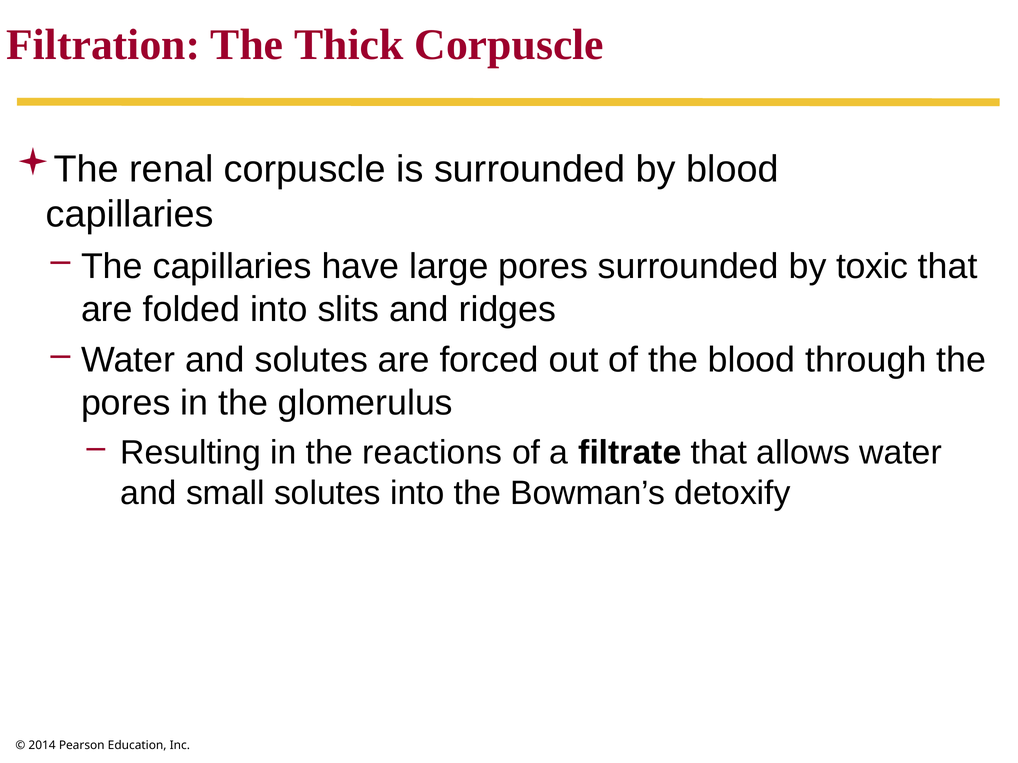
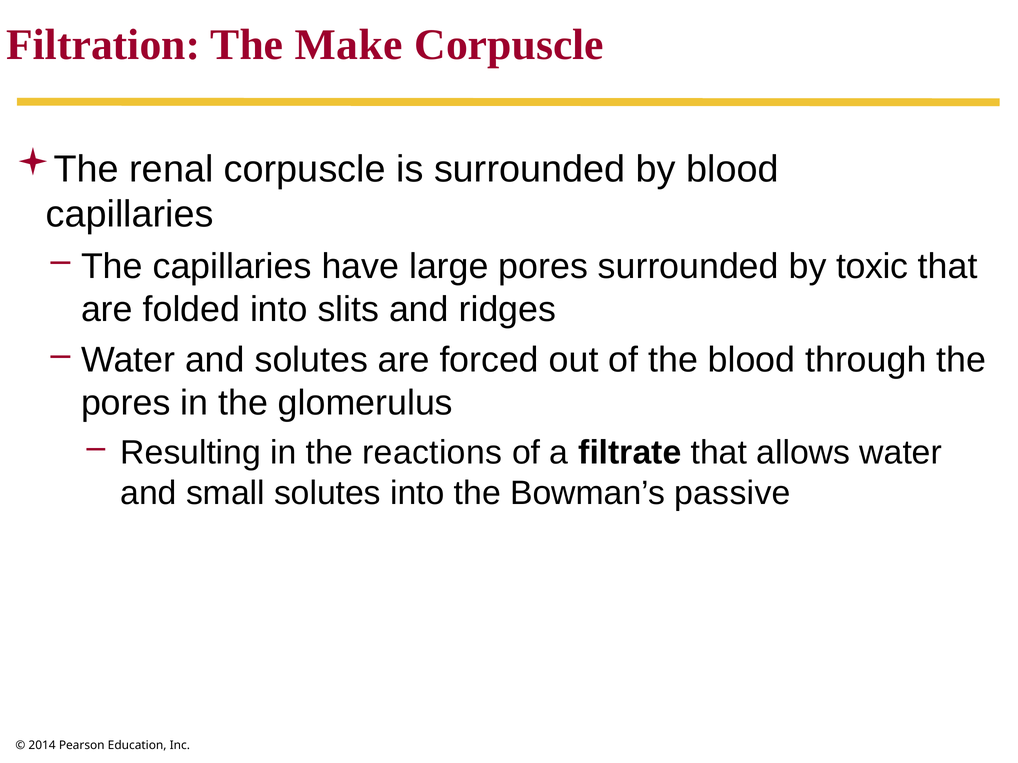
Thick: Thick -> Make (349, 45)
detoxify: detoxify -> passive (732, 493)
